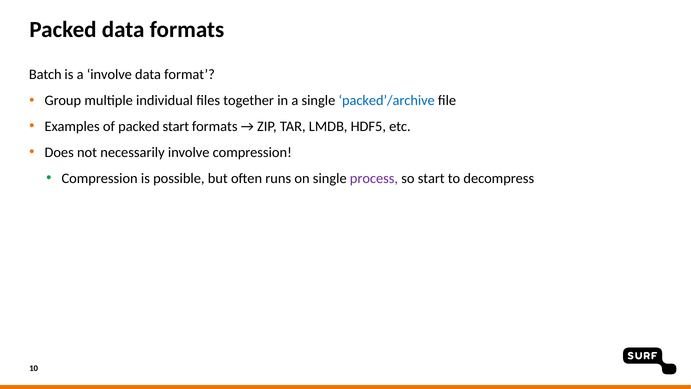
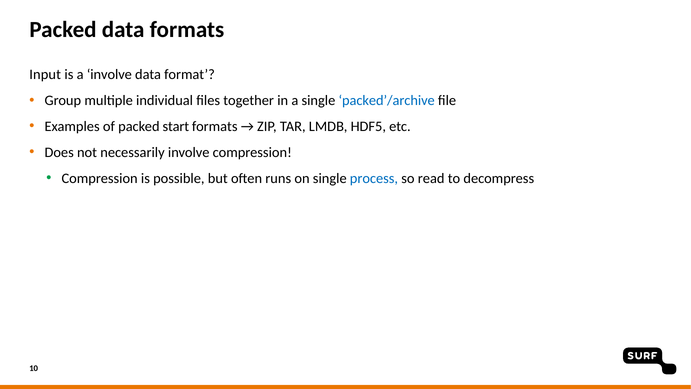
Batch: Batch -> Input (45, 75)
process colour: purple -> blue (374, 178)
so start: start -> read (431, 178)
